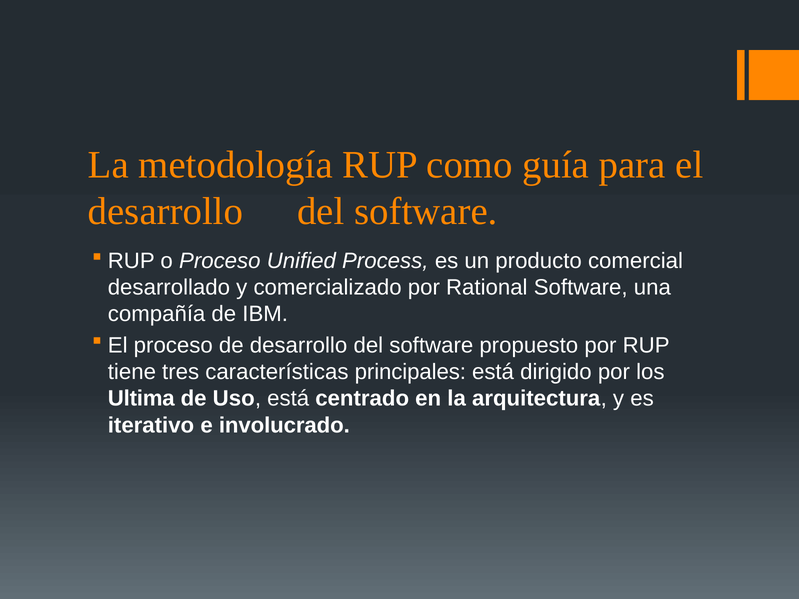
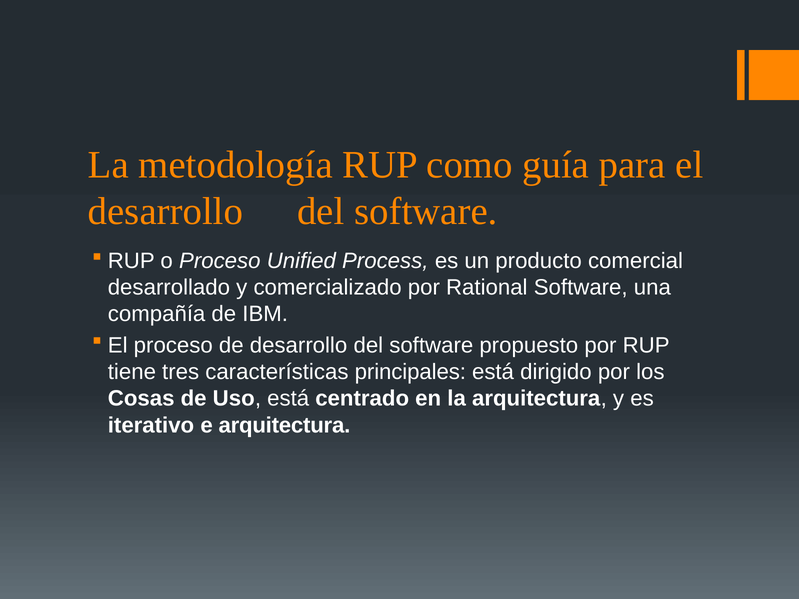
Ultima: Ultima -> Cosas (141, 399)
e involucrado: involucrado -> arquitectura (284, 425)
